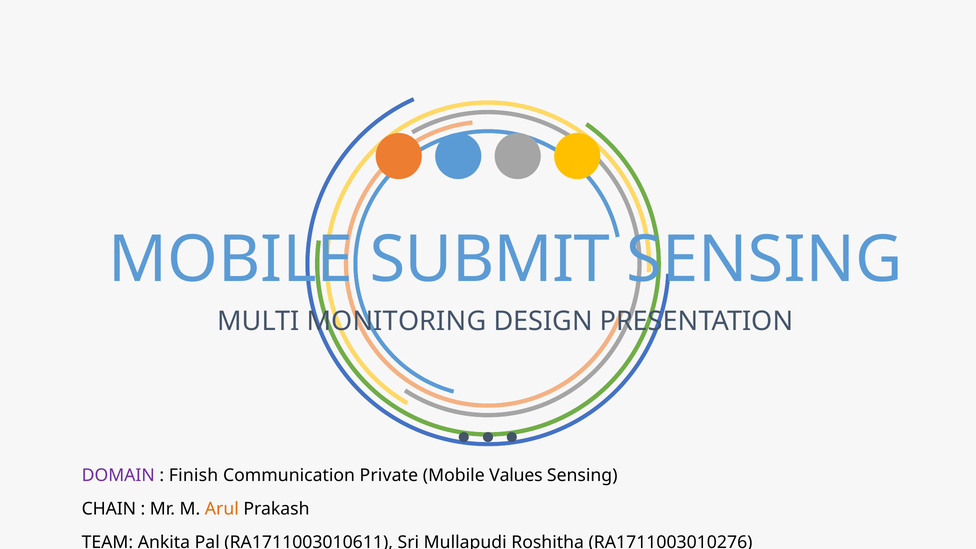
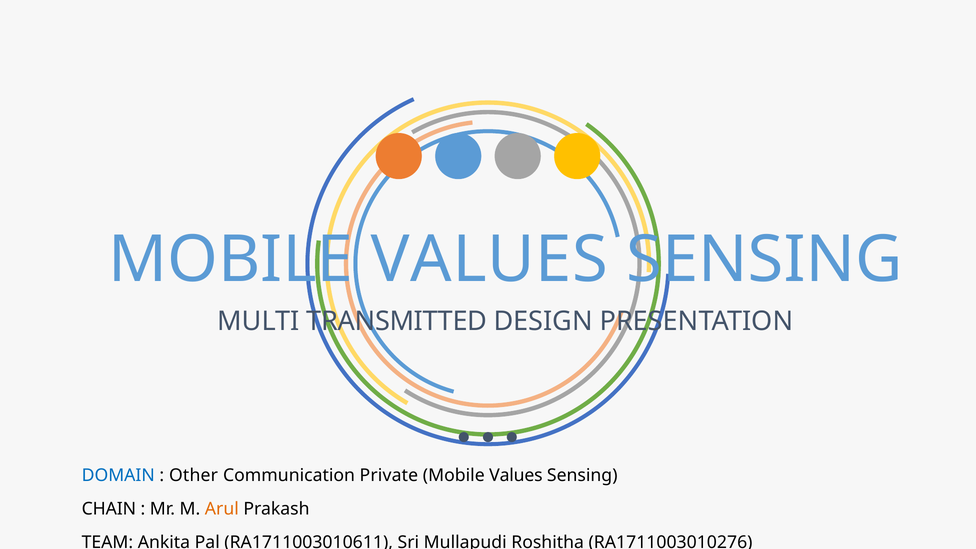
SUBMIT: SUBMIT -> VALUES (489, 260)
MONITORING: MONITORING -> TRANSMITTED (397, 321)
DOMAIN colour: purple -> blue (118, 476)
Finish: Finish -> Other (194, 476)
